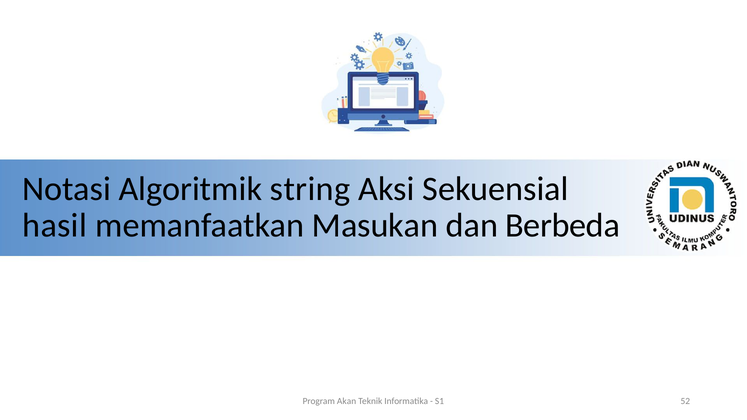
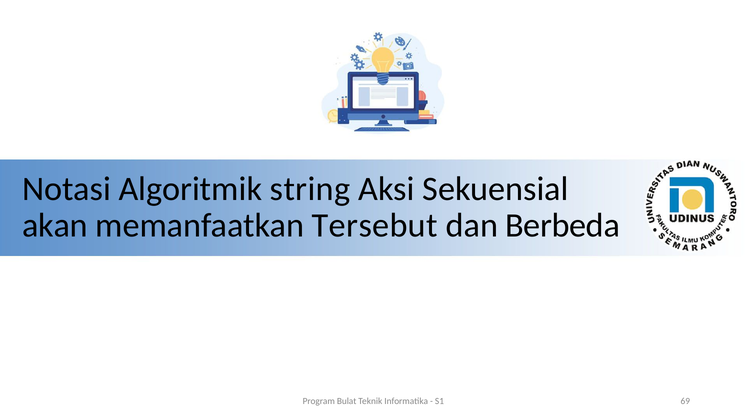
hasil: hasil -> akan (55, 226)
Masukan: Masukan -> Tersebut (375, 226)
Akan: Akan -> Bulat (347, 401)
52: 52 -> 69 (685, 401)
